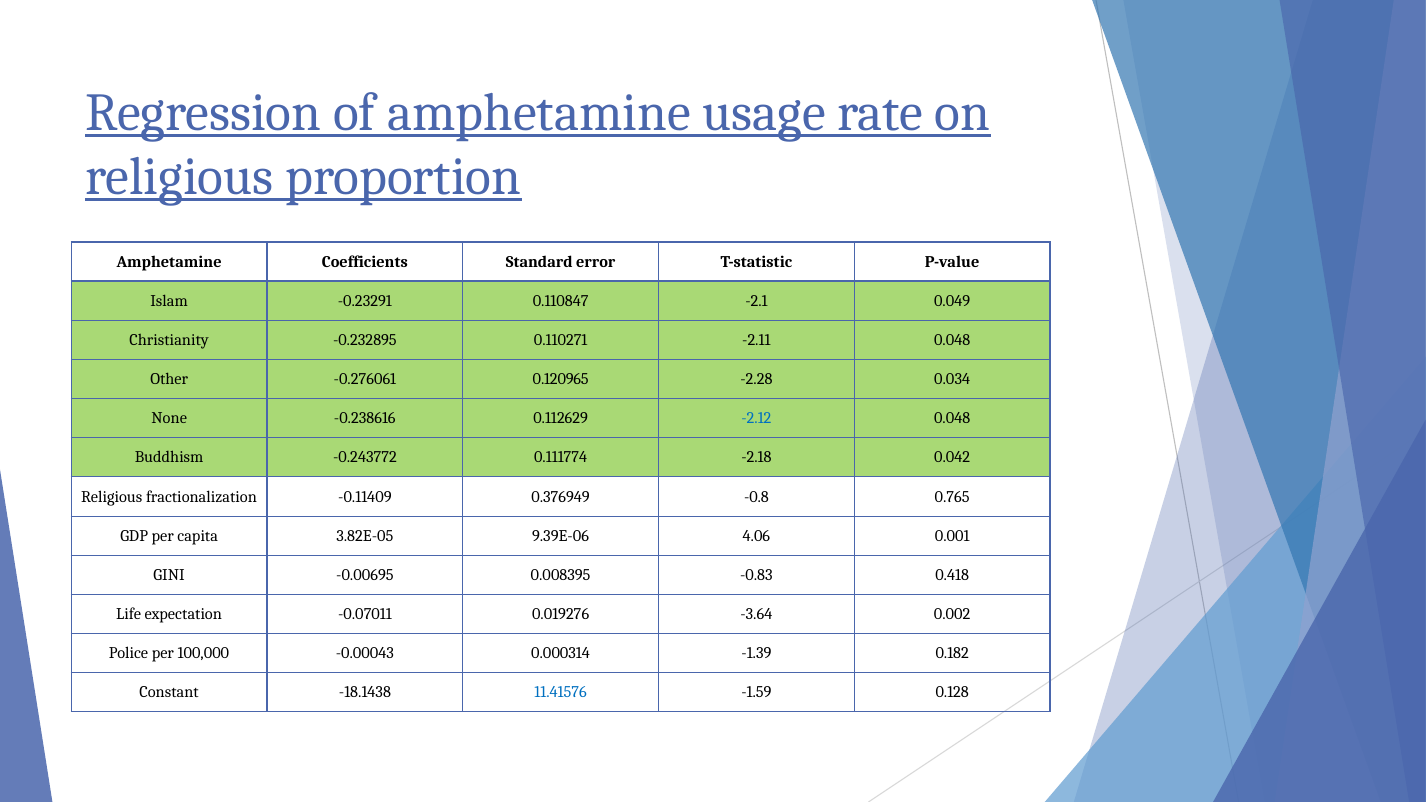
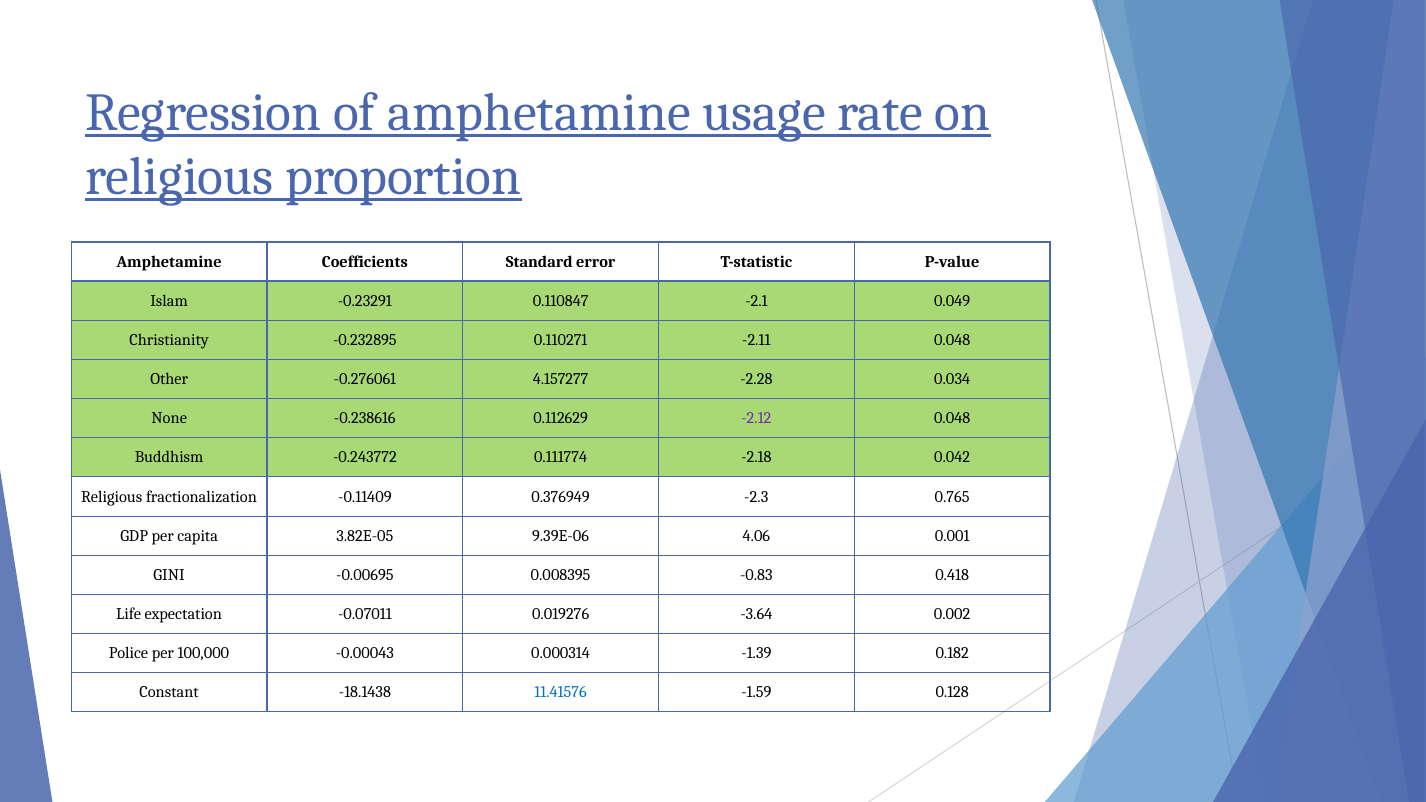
0.120965: 0.120965 -> 4.157277 (561, 379)
-2.12 colour: blue -> purple (756, 418)
-0.8: -0.8 -> -2.3 (756, 497)
